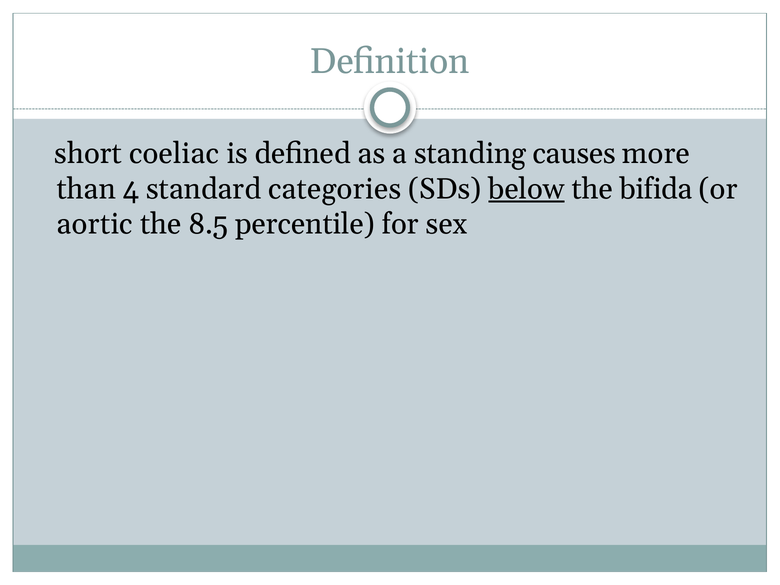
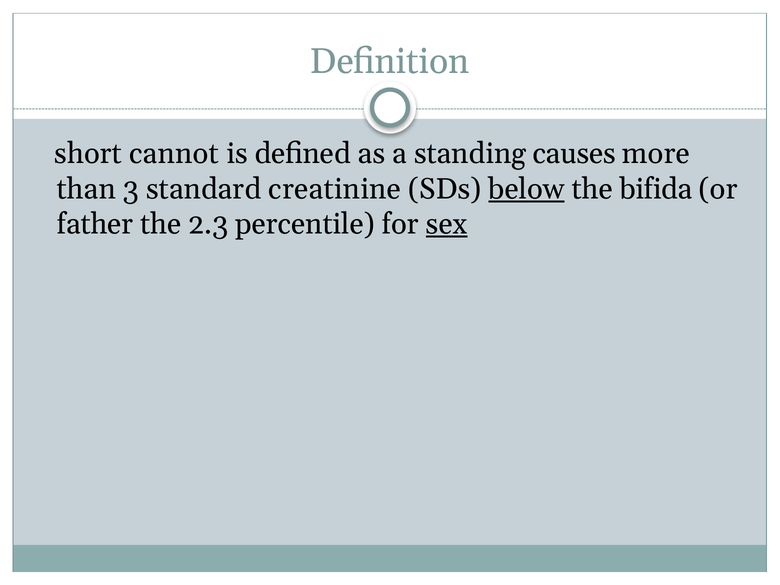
coeliac: coeliac -> cannot (174, 154)
4: 4 -> 3 (131, 189)
categories: categories -> creatinine (335, 189)
aortic: aortic -> father (95, 224)
8.5: 8.5 -> 2.3 (208, 224)
sex underline: none -> present (447, 224)
